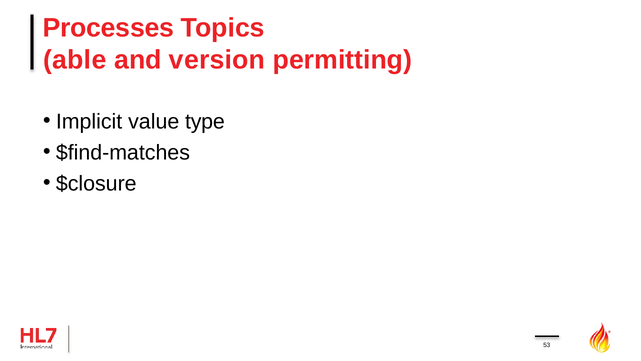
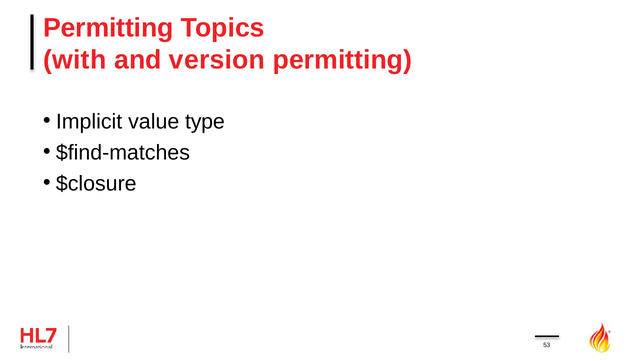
Processes: Processes -> Permitting (108, 28)
able: able -> with (75, 60)
